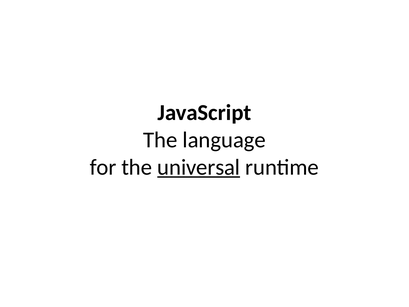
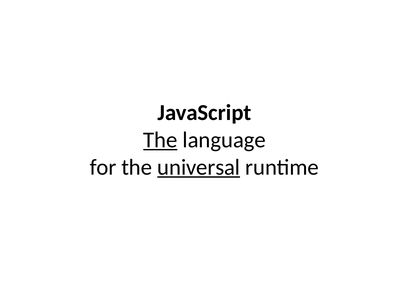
The underline: none -> present (160, 140)
